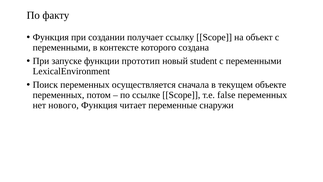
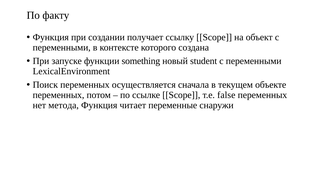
прототип: прототип -> something (141, 61)
нового: нового -> метода (64, 105)
